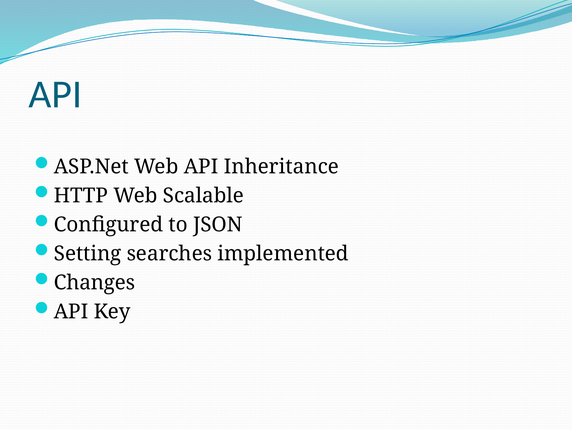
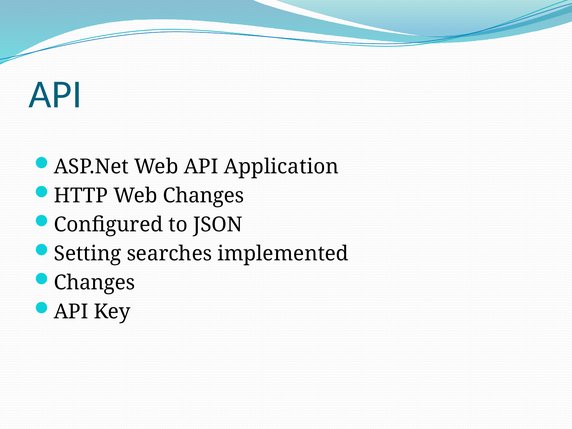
Inheritance: Inheritance -> Application (281, 167)
Web Scalable: Scalable -> Changes (203, 196)
